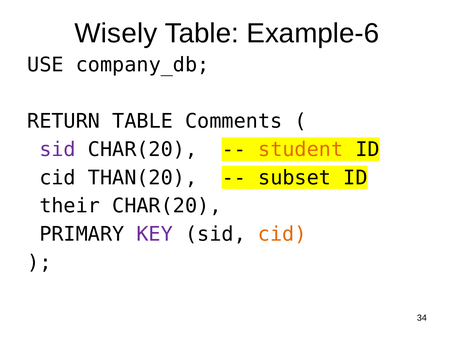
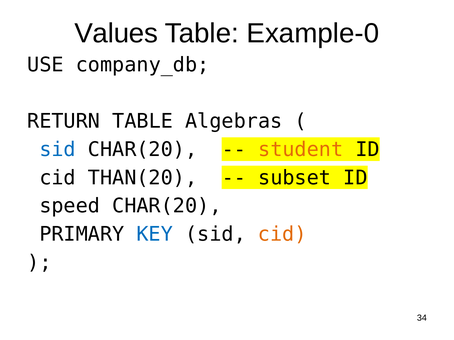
Wisely: Wisely -> Values (116, 33)
Example-6: Example-6 -> Example-0 (313, 33)
Comments: Comments -> Algebras (234, 121)
sid colour: purple -> blue (58, 150)
their: their -> speed (70, 206)
KEY colour: purple -> blue (155, 235)
